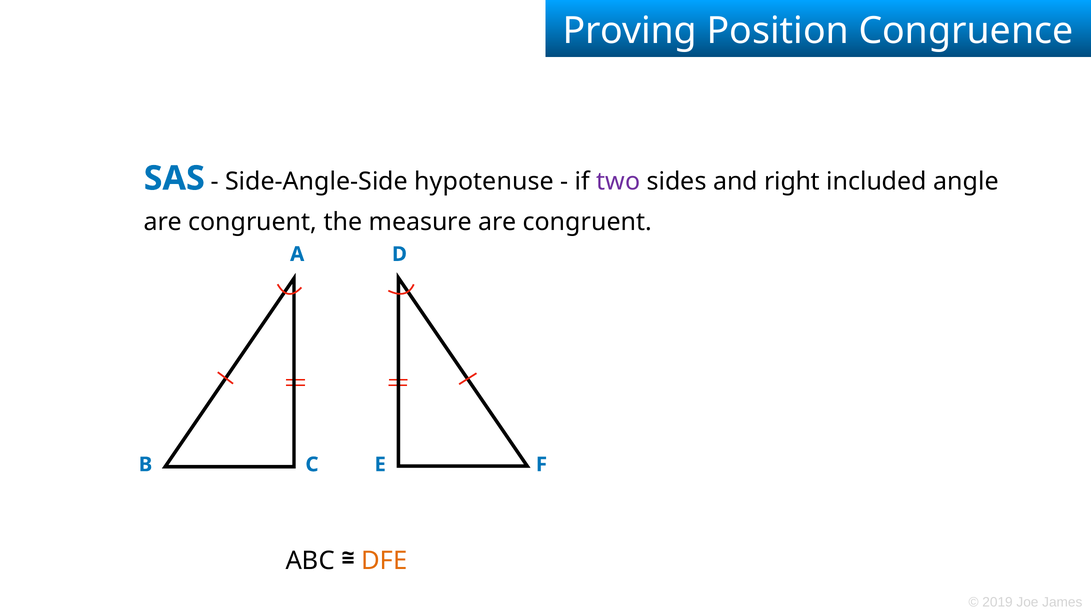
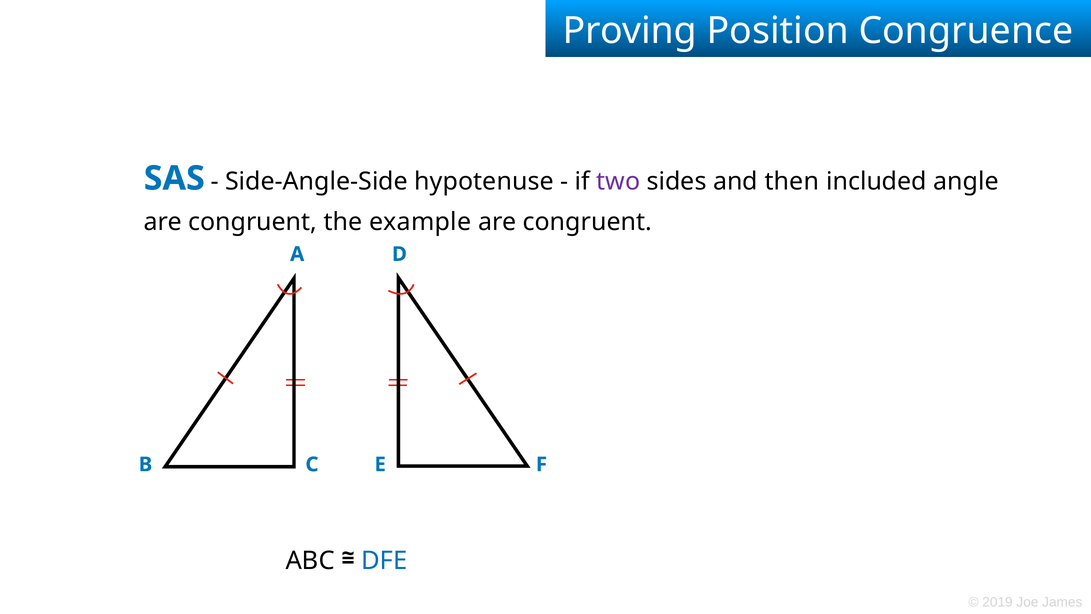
right: right -> then (792, 181)
measure: measure -> example (420, 222)
DFE colour: orange -> blue (384, 560)
